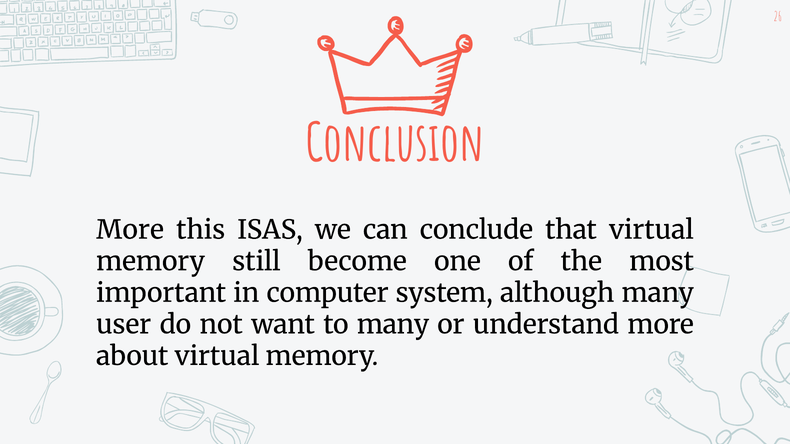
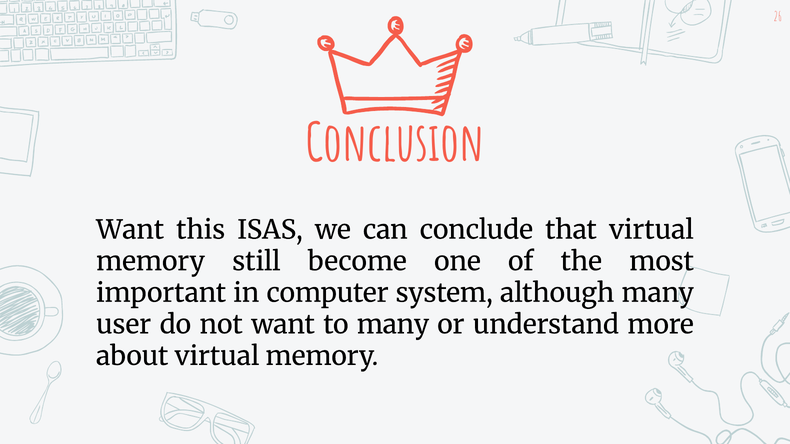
More: More -> Want (130, 230)
